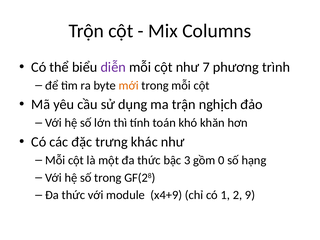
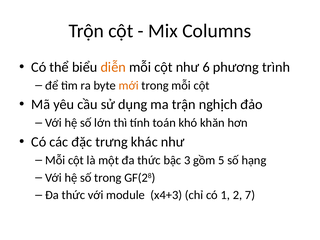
diễn colour: purple -> orange (113, 67)
7: 7 -> 6 (206, 67)
0: 0 -> 5 (221, 160)
x4+9: x4+9 -> x4+3 (166, 195)
9: 9 -> 7 (250, 195)
